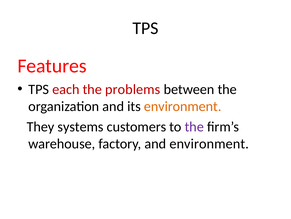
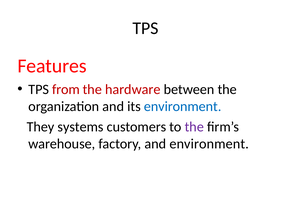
each: each -> from (66, 89)
problems: problems -> hardware (133, 89)
environment colour: orange -> blue (183, 106)
